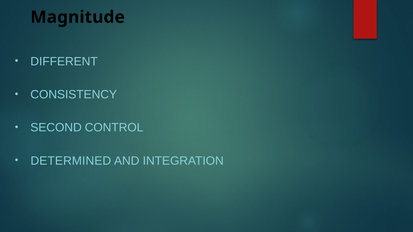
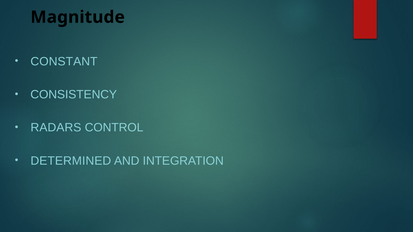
DIFFERENT: DIFFERENT -> CONSTANT (64, 61)
SECOND: SECOND -> RADARS (56, 128)
